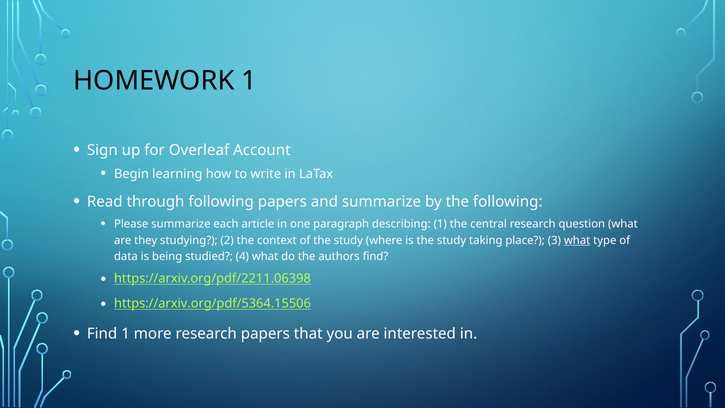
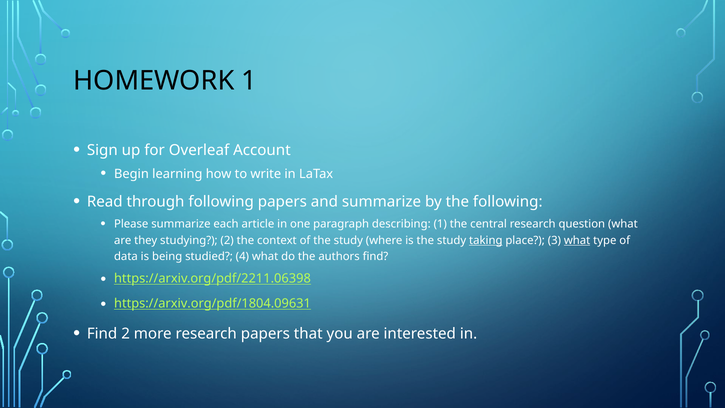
taking underline: none -> present (486, 240)
https://arxiv.org/pdf/5364.15506: https://arxiv.org/pdf/5364.15506 -> https://arxiv.org/pdf/1804.09631 (213, 303)
Find 1: 1 -> 2 (126, 334)
